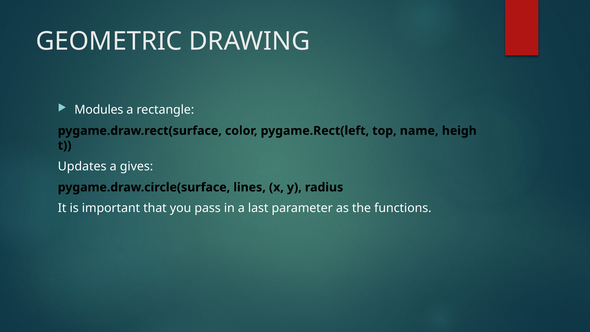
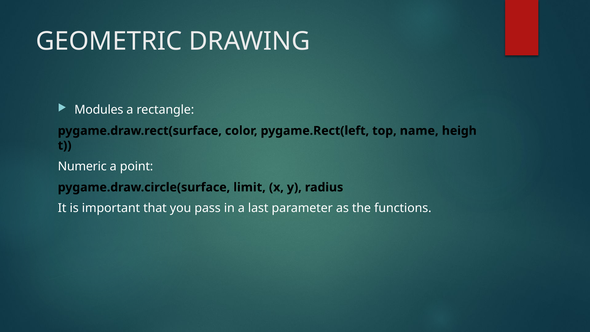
Updates: Updates -> Numeric (82, 166)
gives: gives -> point (137, 166)
lines: lines -> limit (249, 187)
